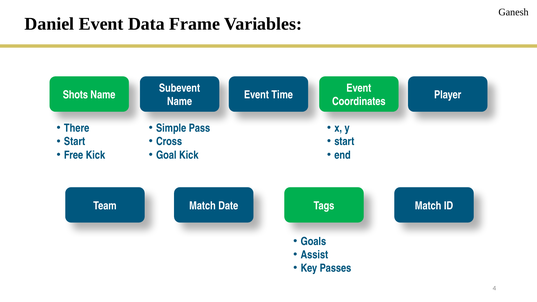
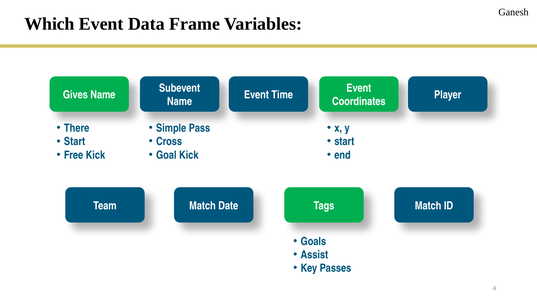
Daniel: Daniel -> Which (50, 24)
Shots: Shots -> Gives (75, 95)
